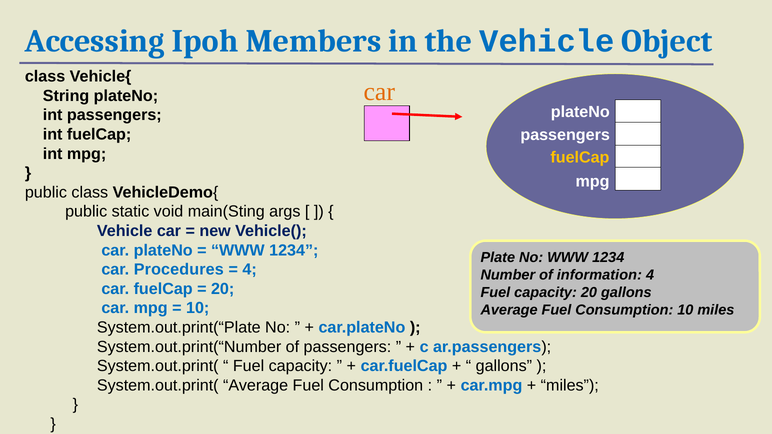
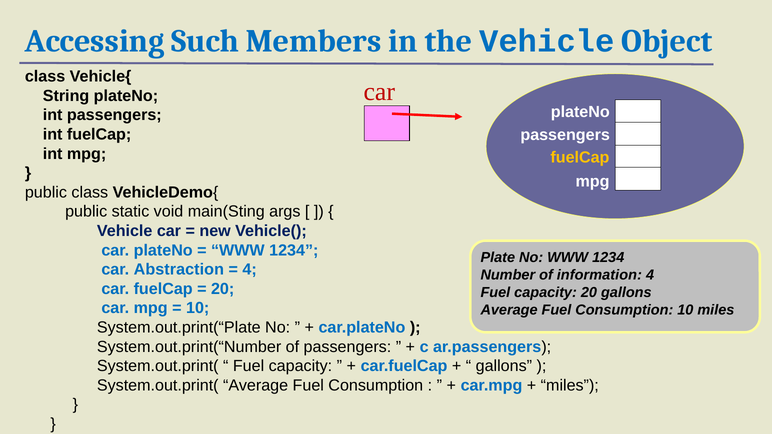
Ipoh: Ipoh -> Such (205, 41)
car colour: orange -> red (379, 92)
Procedures: Procedures -> Abstraction (179, 270)
